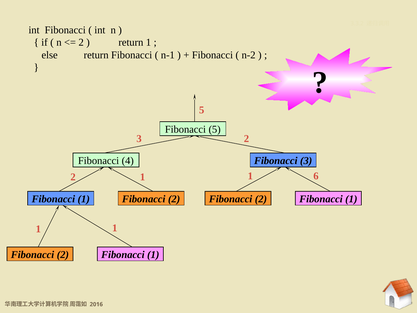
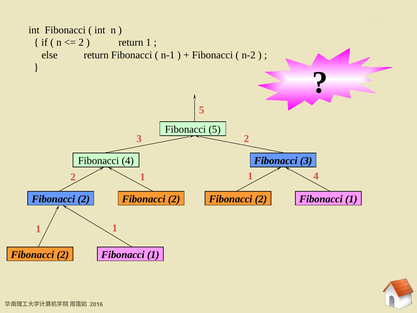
1 6: 6 -> 4 (316, 176)
1: 1 -> 2 (84, 199)
